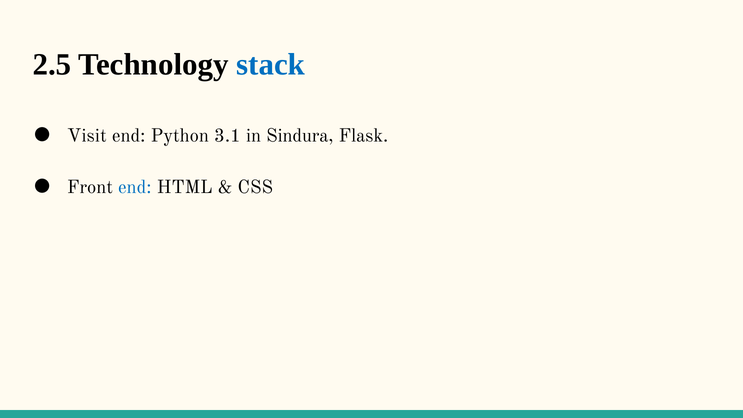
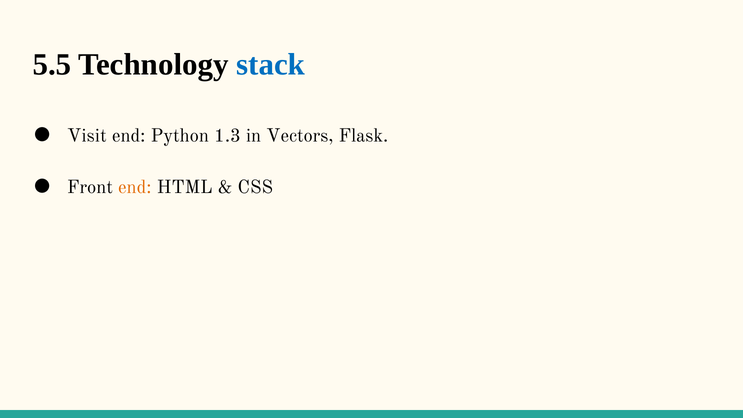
2.5: 2.5 -> 5.5 (52, 64)
3.1: 3.1 -> 1.3 (227, 136)
Sindura: Sindura -> Vectors (300, 136)
end colour: blue -> orange (135, 187)
